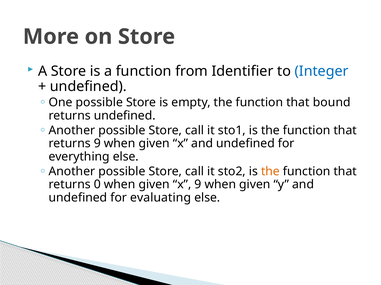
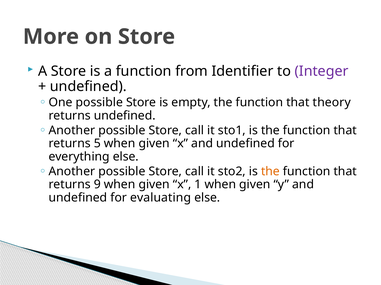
Integer colour: blue -> purple (322, 71)
bound: bound -> theory (332, 103)
returns 9: 9 -> 5 (97, 144)
0: 0 -> 9 (97, 185)
x 9: 9 -> 1 (198, 185)
